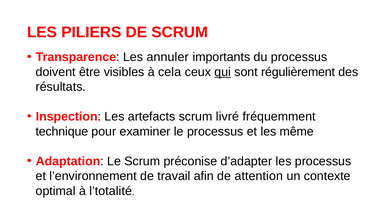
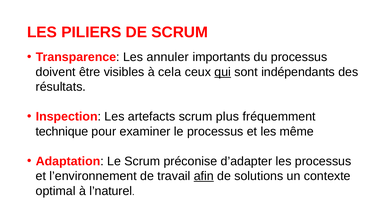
régulièrement: régulièrement -> indépendants (298, 72)
livré: livré -> plus (227, 116)
afin underline: none -> present (204, 176)
attention: attention -> solutions (259, 176)
l’totalité: l’totalité -> l’naturel (111, 191)
